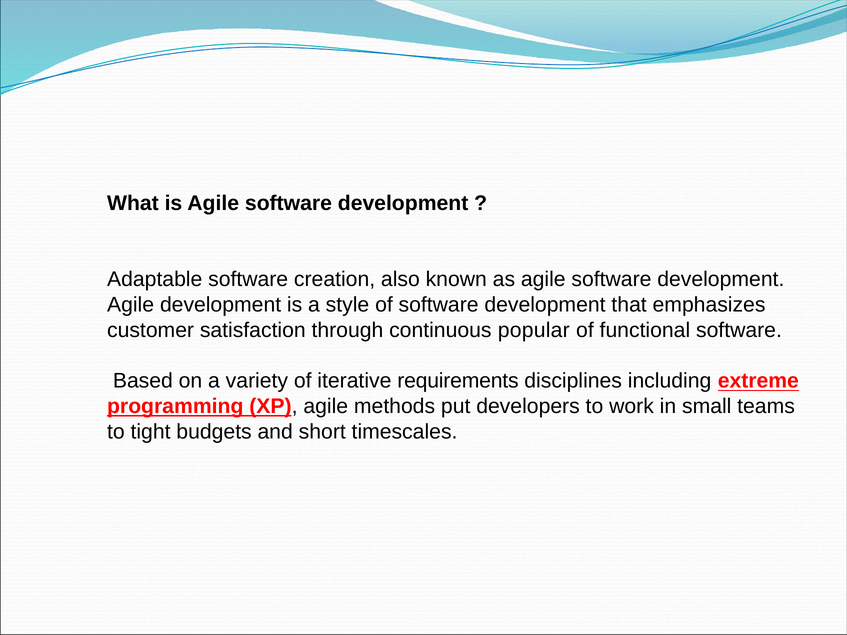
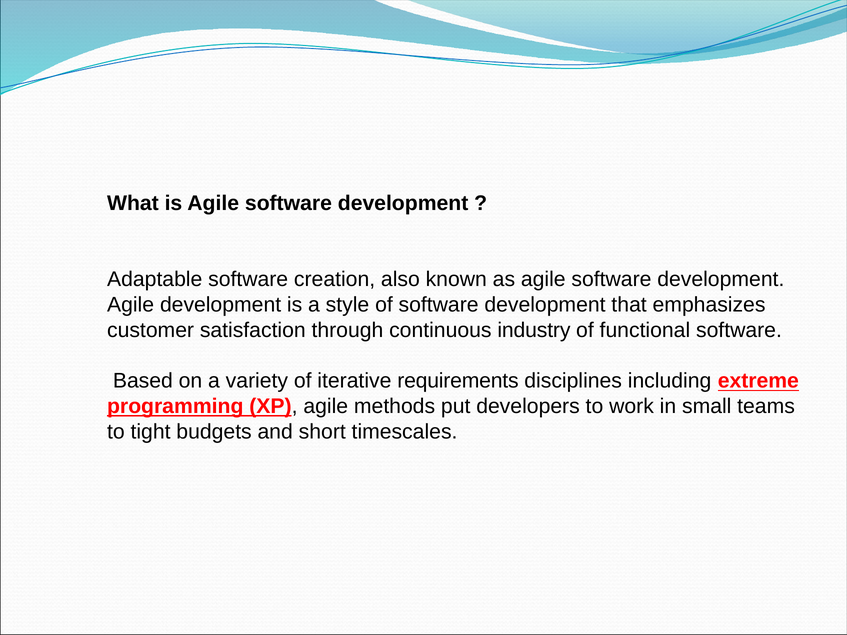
popular: popular -> industry (534, 330)
